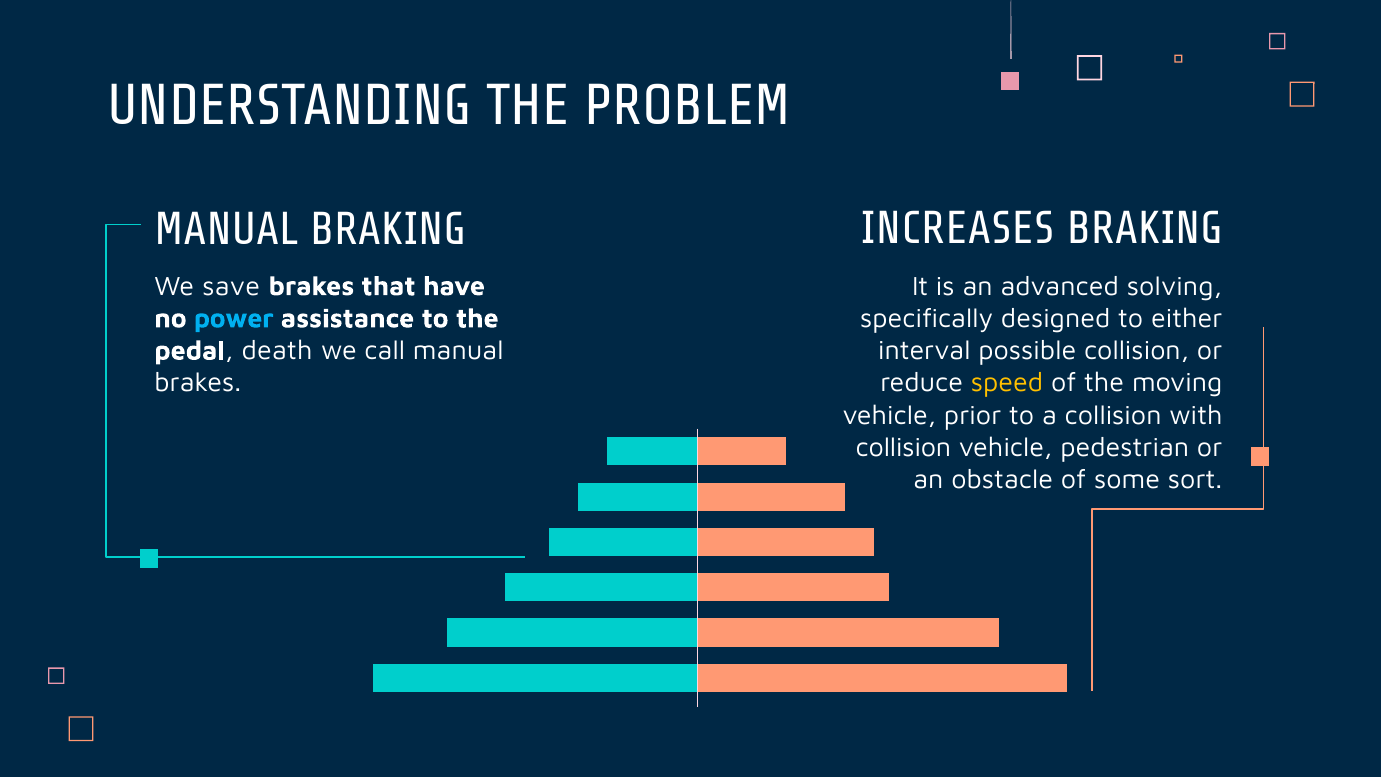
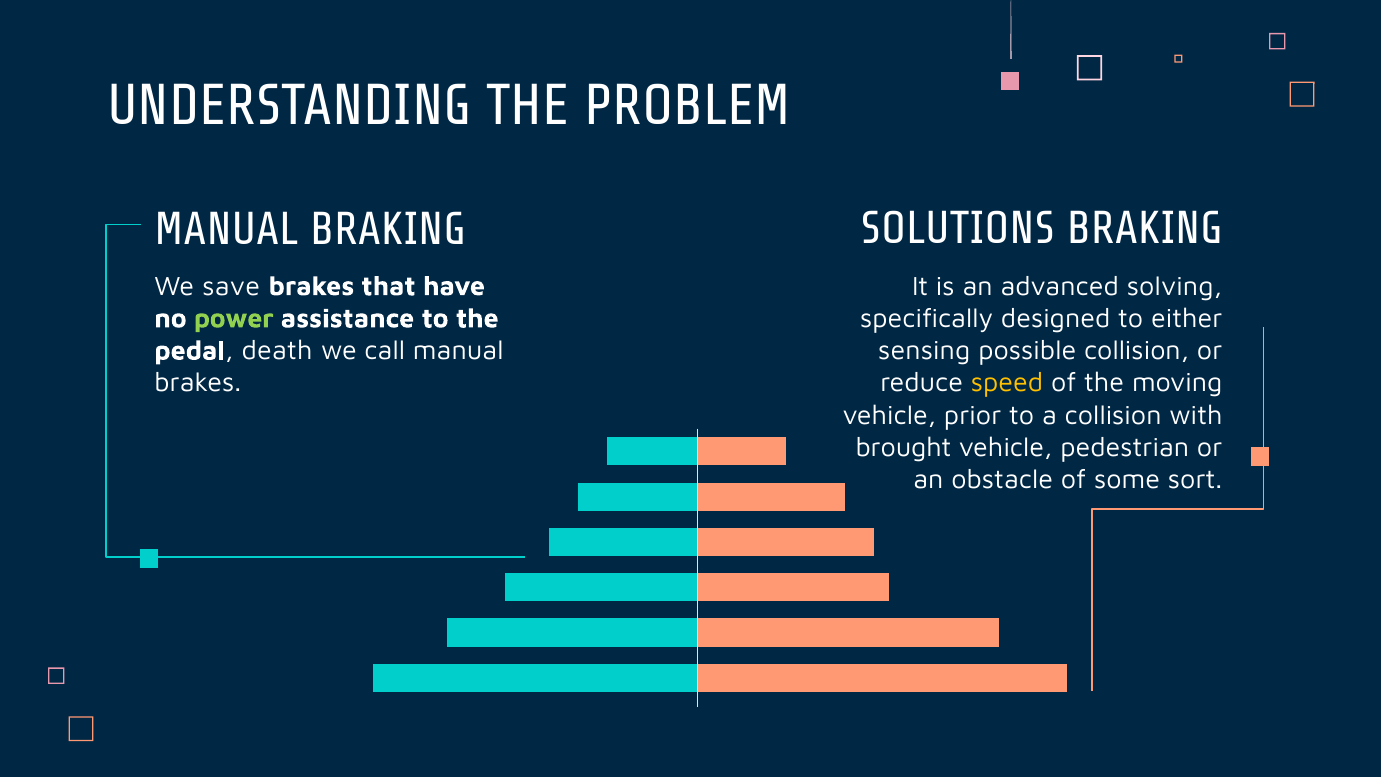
INCREASES: INCREASES -> SOLUTIONS (958, 228)
power colour: light blue -> light green (234, 318)
interval: interval -> sensing (924, 351)
collision: collision -> brought (903, 447)
